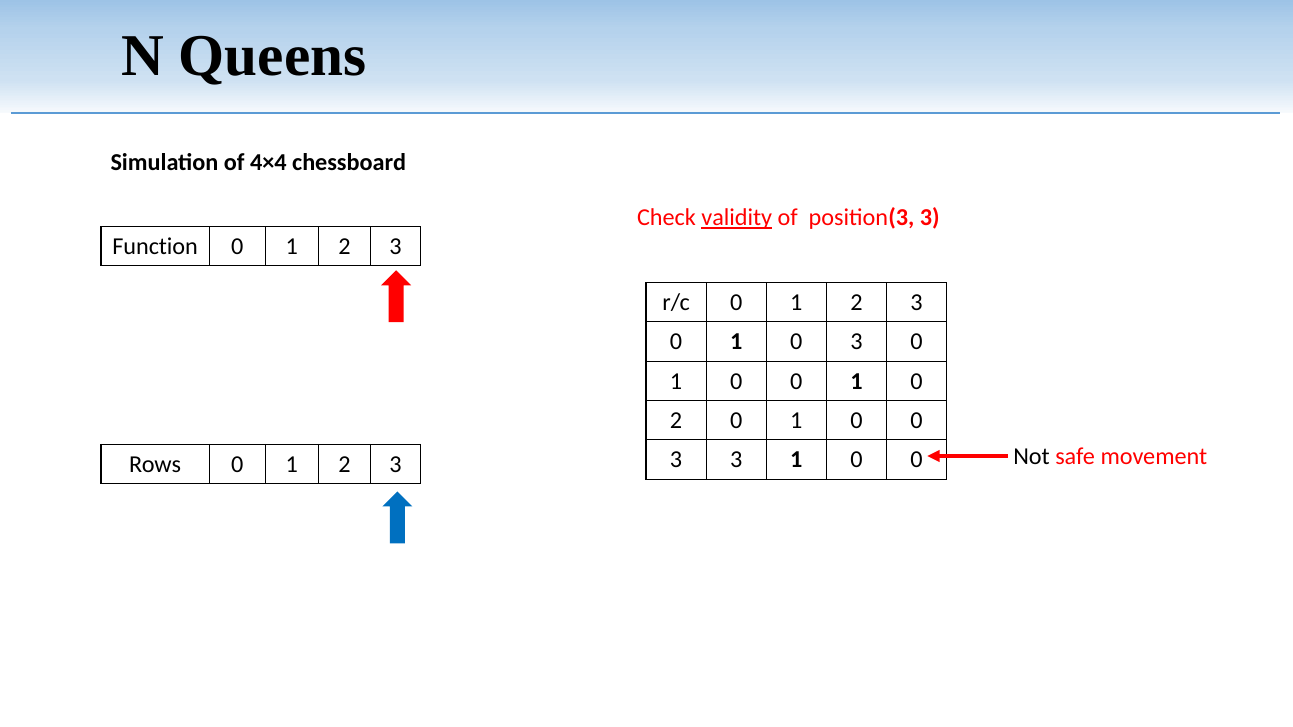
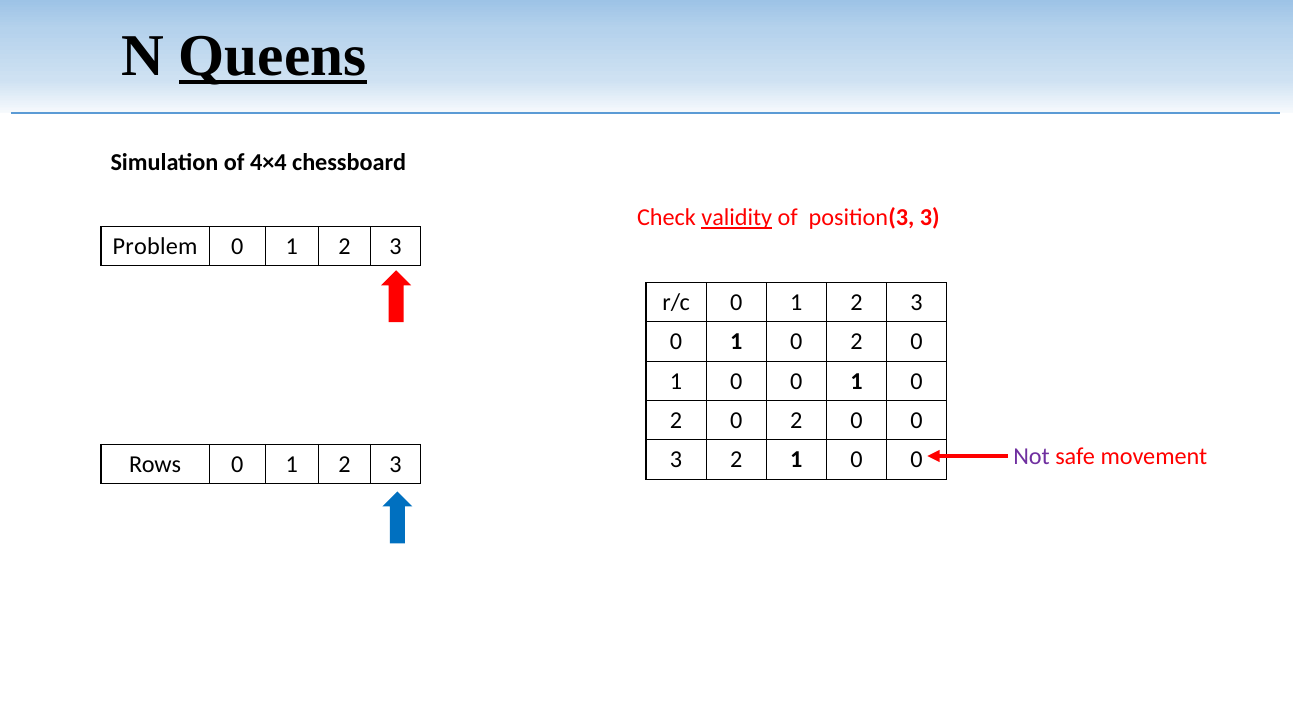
Queens underline: none -> present (273, 56)
Function: Function -> Problem (155, 247)
3: 3 -> 2 (856, 342)
2 0 1: 1 -> 2 (796, 421)
Not colour: black -> purple (1032, 456)
3 3: 3 -> 2 (736, 460)
